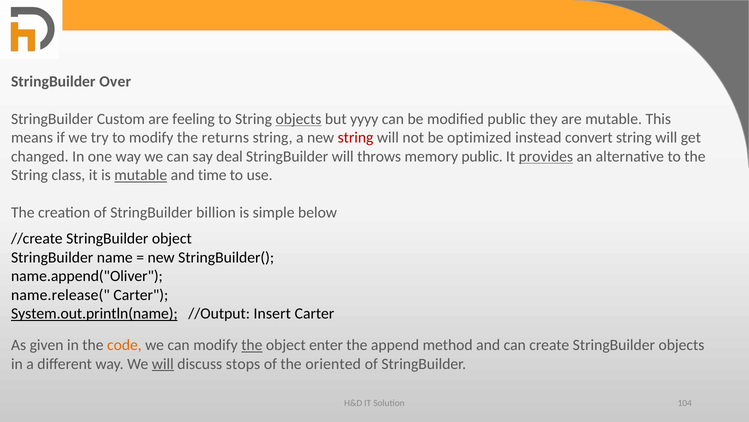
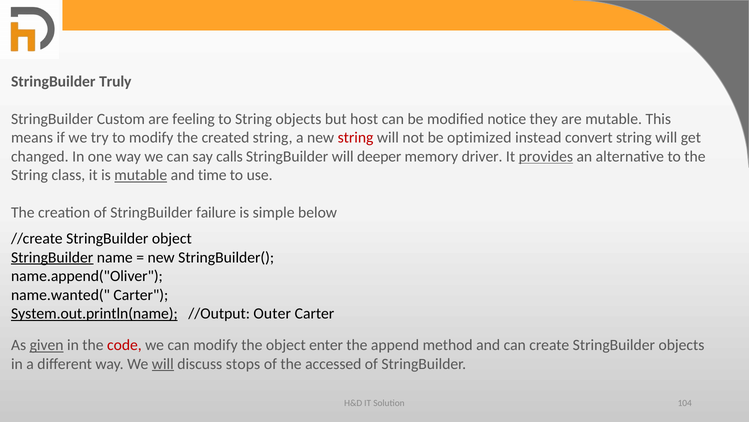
Over: Over -> Truly (115, 81)
objects underline: present -> none (298, 119)
yyyy: yyyy -> host (364, 119)
modified public: public -> notice (507, 119)
returns: returns -> created (225, 138)
deal: deal -> calls (229, 156)
throws: throws -> deeper (379, 156)
memory public: public -> driver (482, 156)
billion: billion -> failure (216, 212)
StringBuilder underline: none -> present (52, 257)
name.release(: name.release( -> name.wanted( (60, 295)
Insert: Insert -> Outer (272, 313)
given underline: none -> present (47, 345)
code colour: orange -> red (124, 345)
the underline: present -> none (252, 345)
oriented: oriented -> accessed (333, 363)
